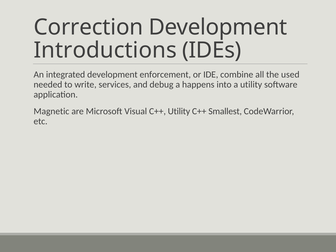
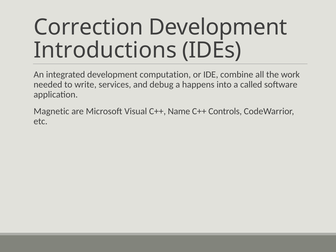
enforcement: enforcement -> computation (165, 74)
used: used -> work (290, 74)
a utility: utility -> called (251, 85)
C++ Utility: Utility -> Name (179, 111)
Smallest: Smallest -> Controls (225, 111)
